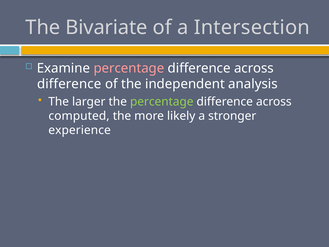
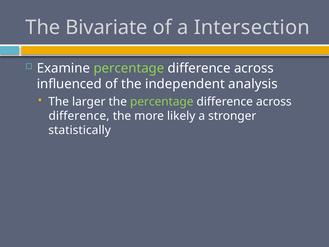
percentage colour: pink -> light green (129, 68)
difference: difference -> influenced (69, 84)
computed: computed -> difference (79, 116)
experience: experience -> statistically (80, 130)
